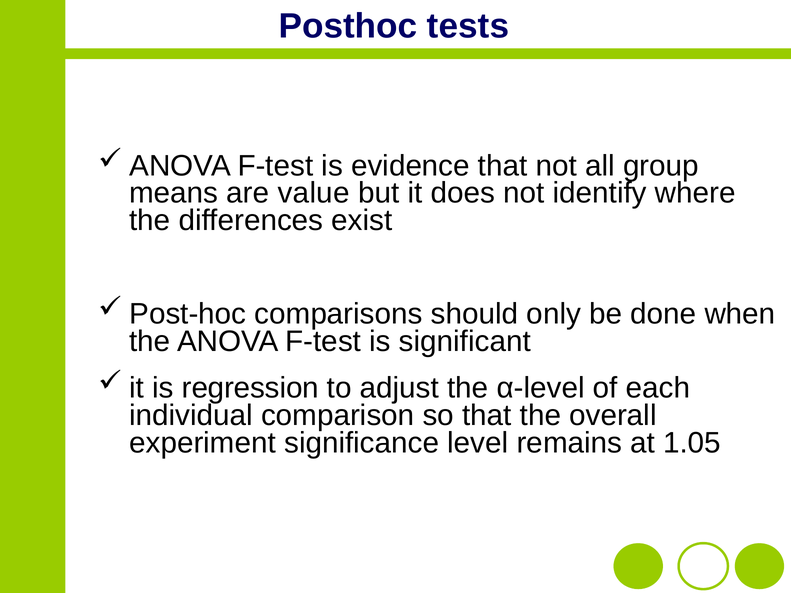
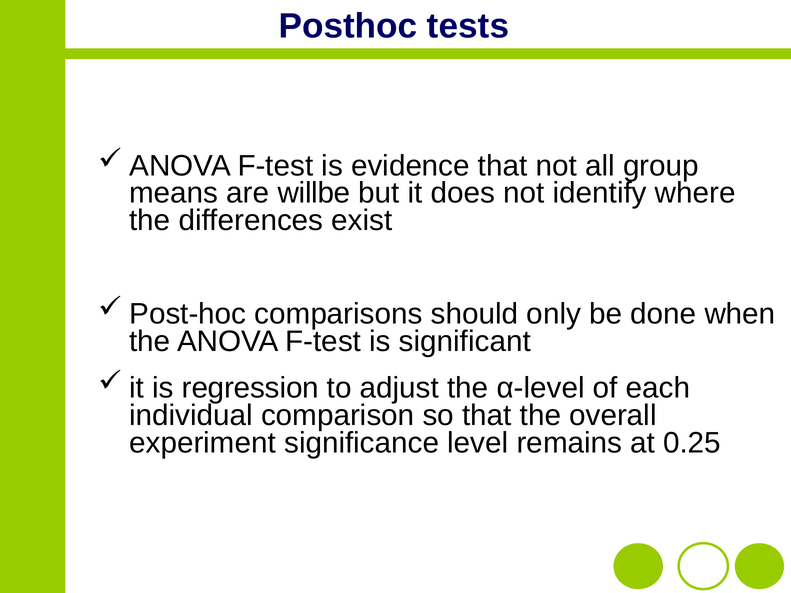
value: value -> willbe (314, 193)
1.05: 1.05 -> 0.25 (692, 443)
